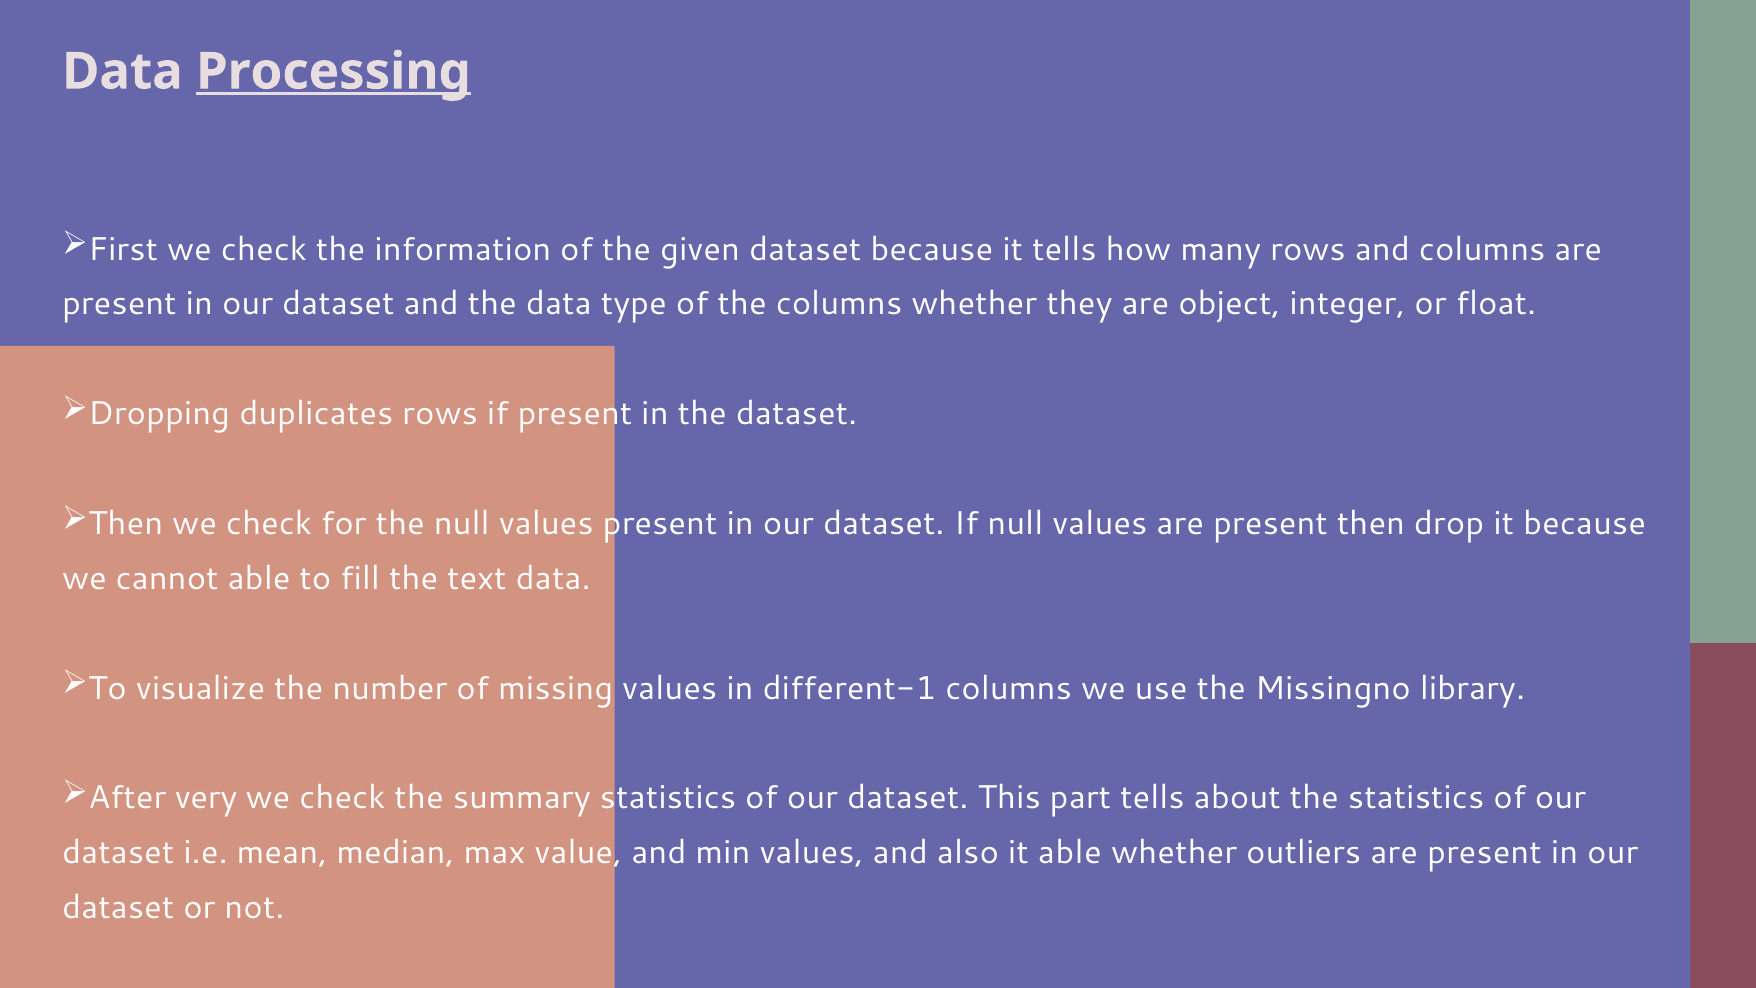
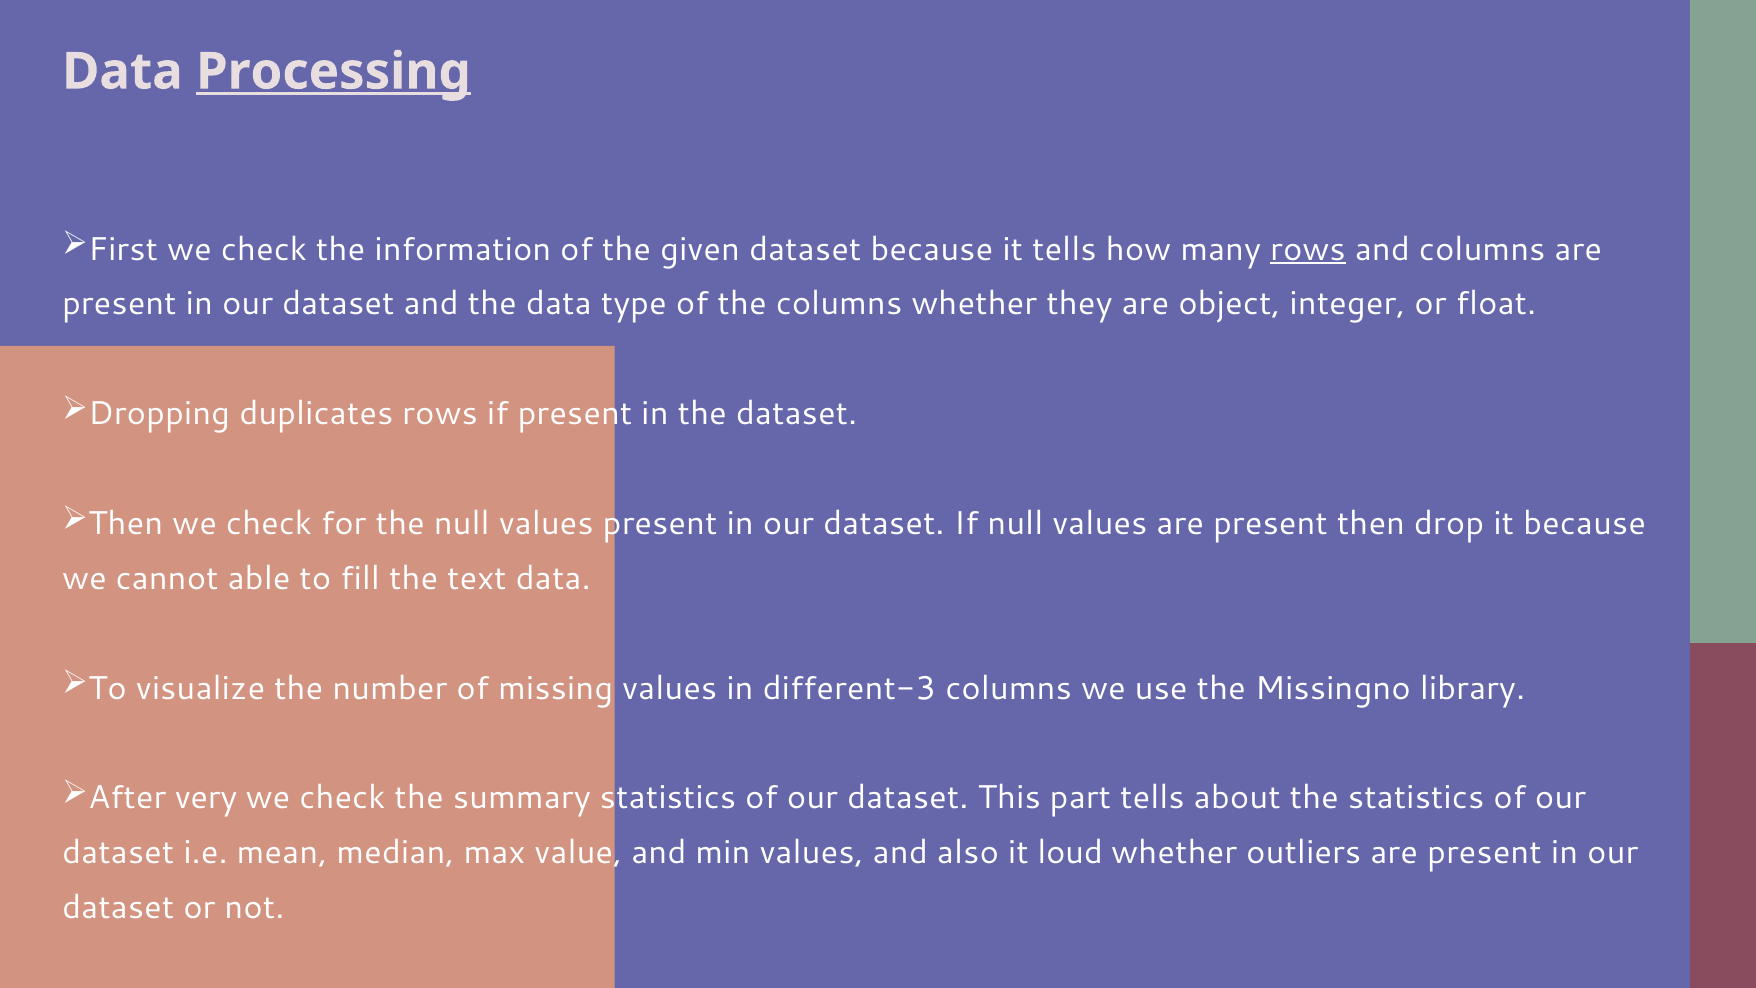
rows underline: none -> present (1308, 249)
different-1: different-1 -> different-3 (849, 688)
it able: able -> loud (1070, 853)
